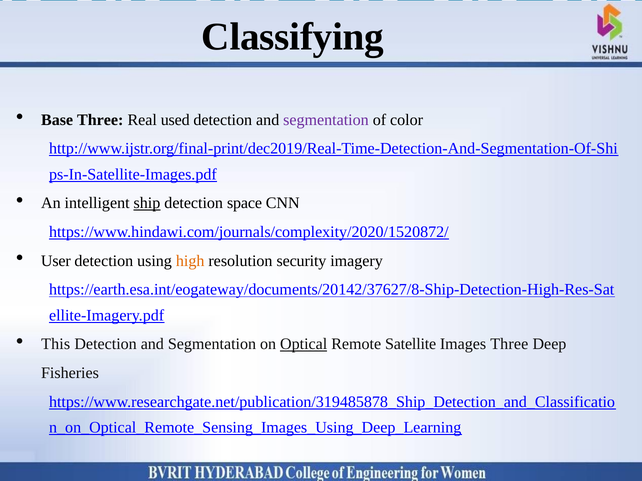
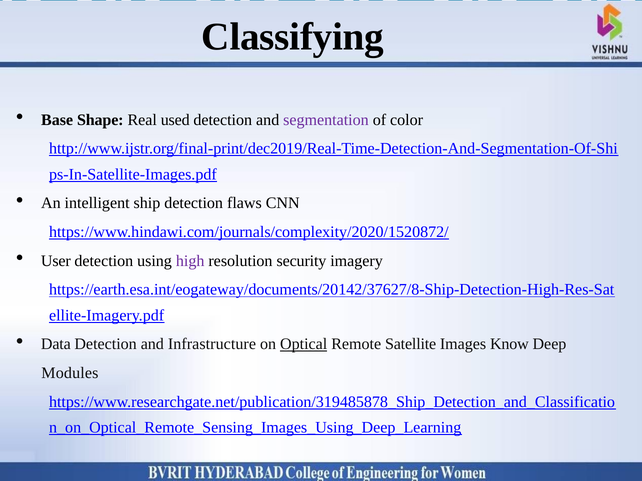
Base Three: Three -> Shape (100, 120)
ship underline: present -> none (147, 203)
space: space -> flaws (244, 203)
high colour: orange -> purple (190, 261)
This: This -> Data (56, 345)
Segmentation: Segmentation -> Infrastructure (212, 345)
Images Three: Three -> Know (509, 345)
Fisheries: Fisheries -> Modules (70, 373)
